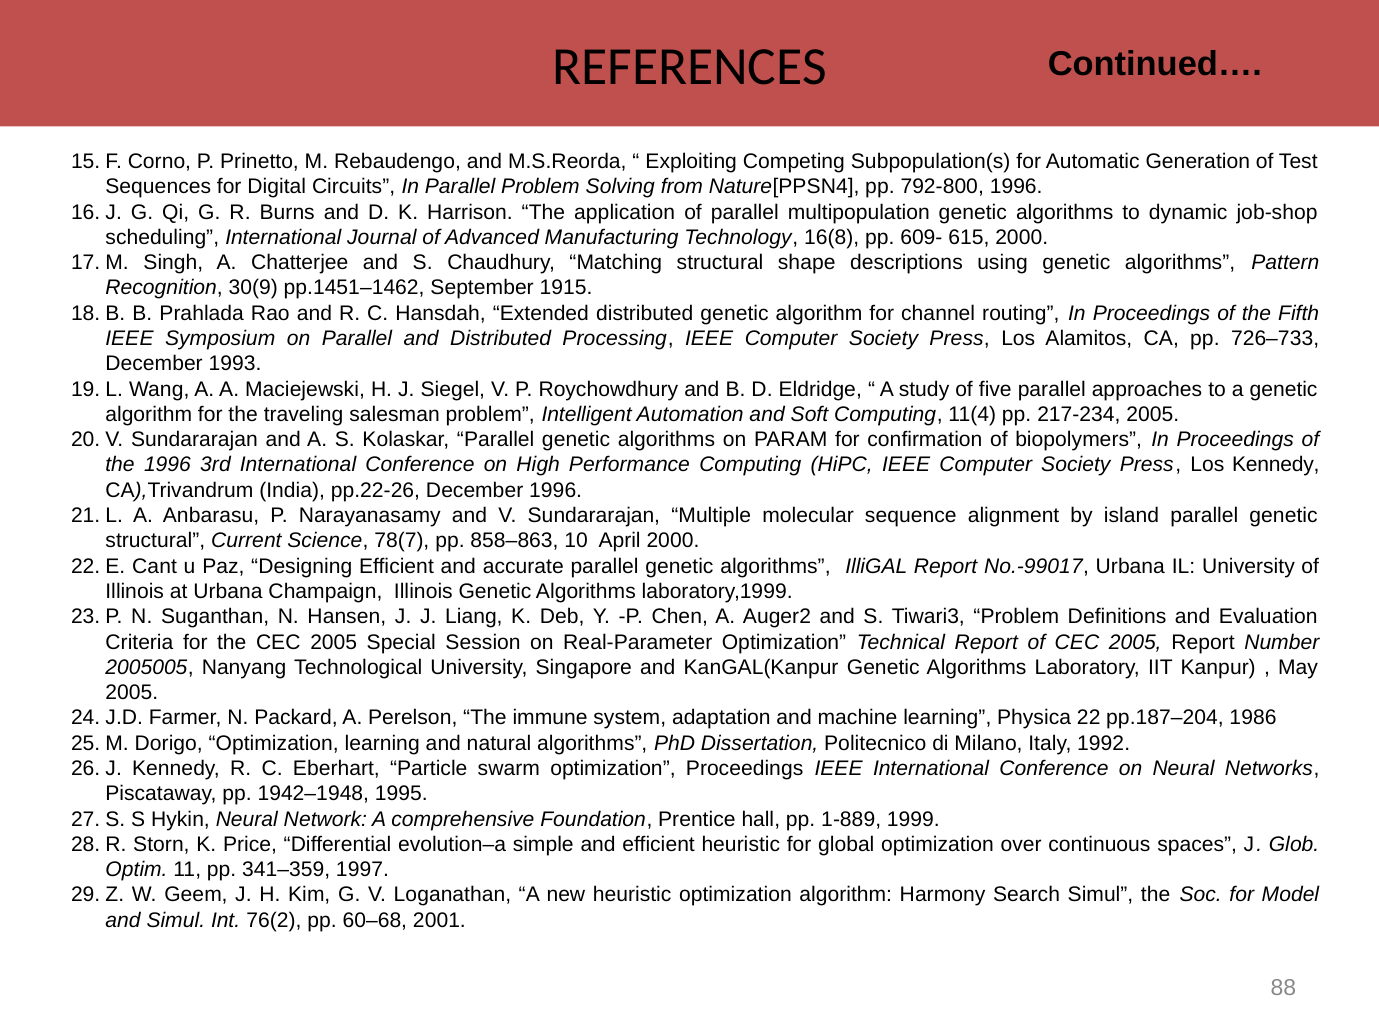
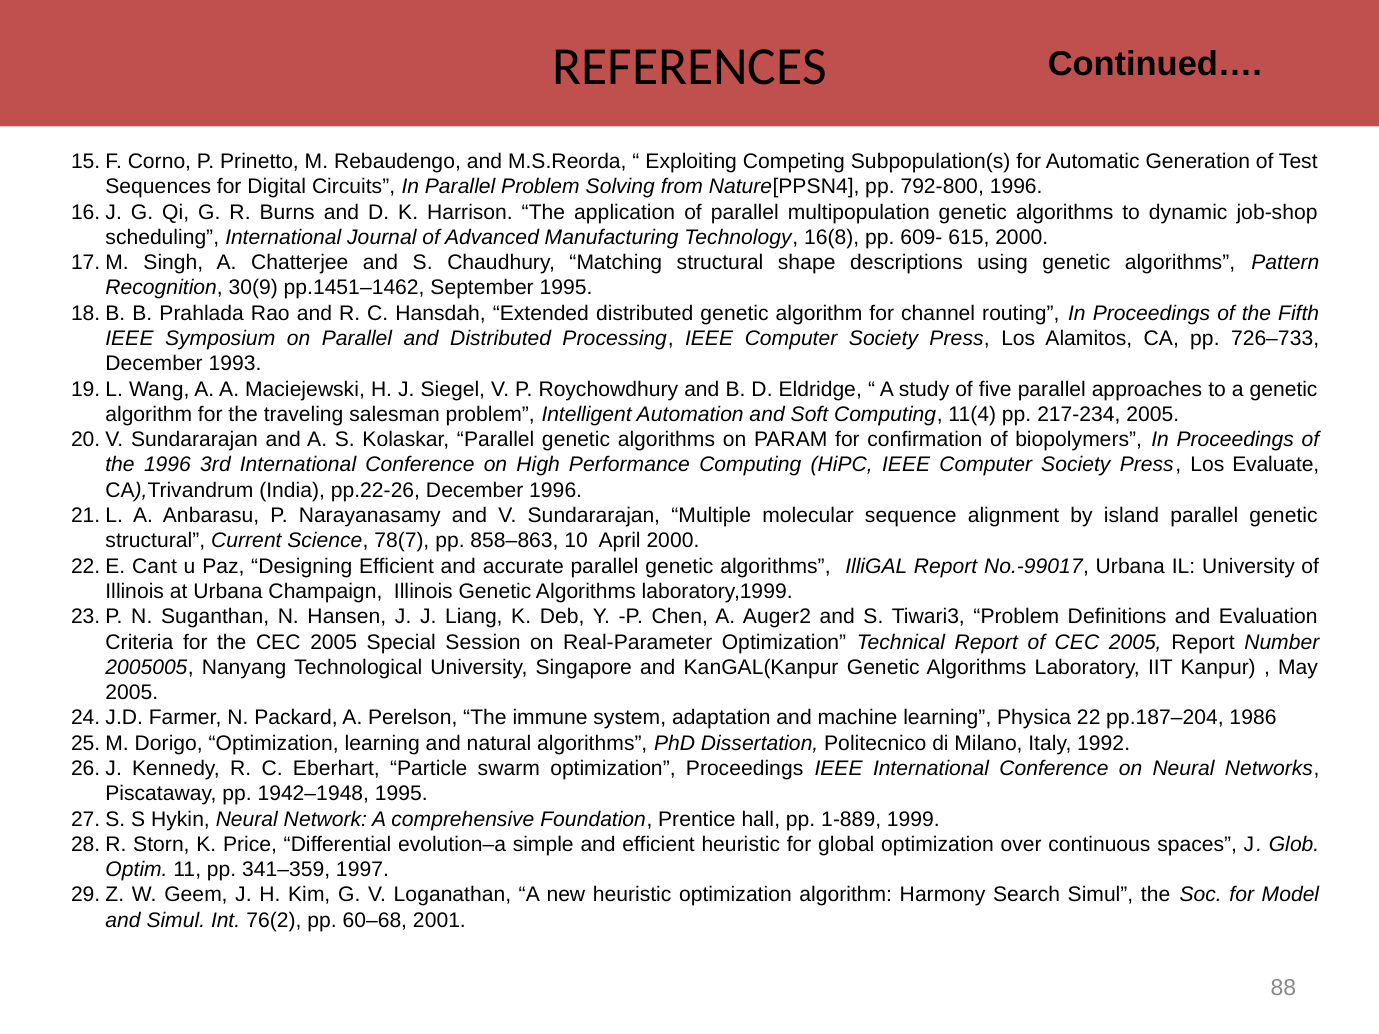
September 1915: 1915 -> 1995 (566, 288)
Los Kennedy: Kennedy -> Evaluate (1276, 465)
